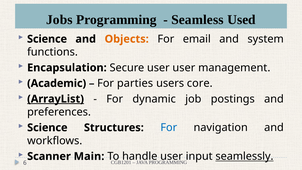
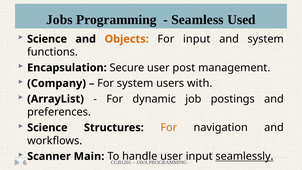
For email: email -> input (197, 39)
user user: user -> post (184, 68)
Academic: Academic -> Company (57, 83)
For parties: parties -> system (135, 83)
core: core -> with (200, 83)
ArrayList underline: present -> none (56, 99)
For colour: blue -> orange (169, 128)
